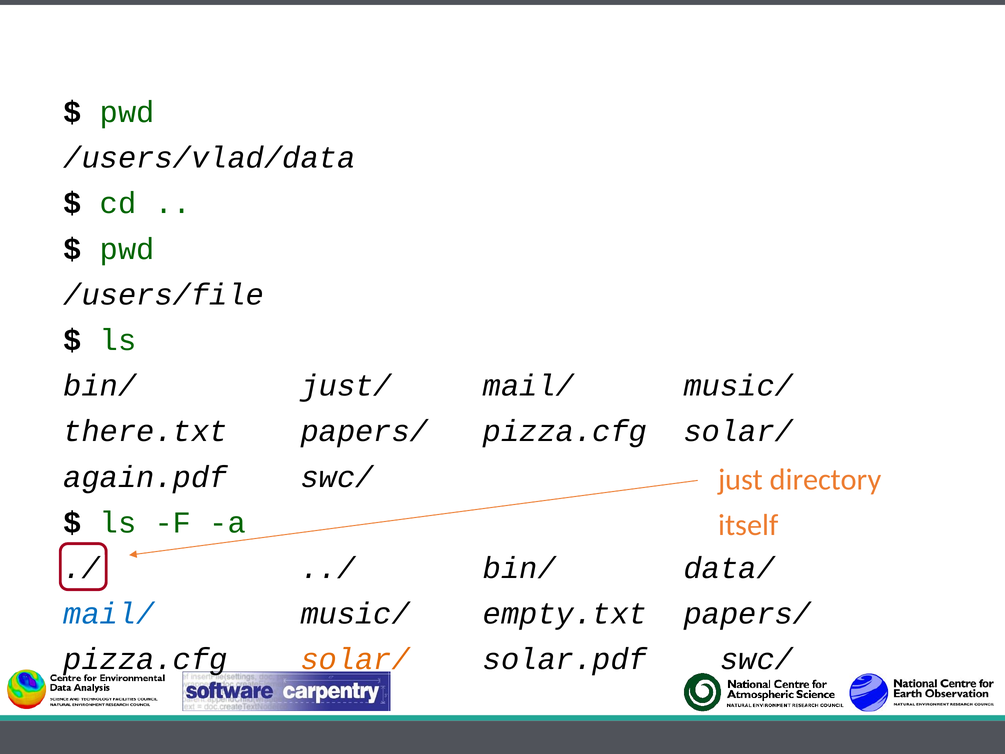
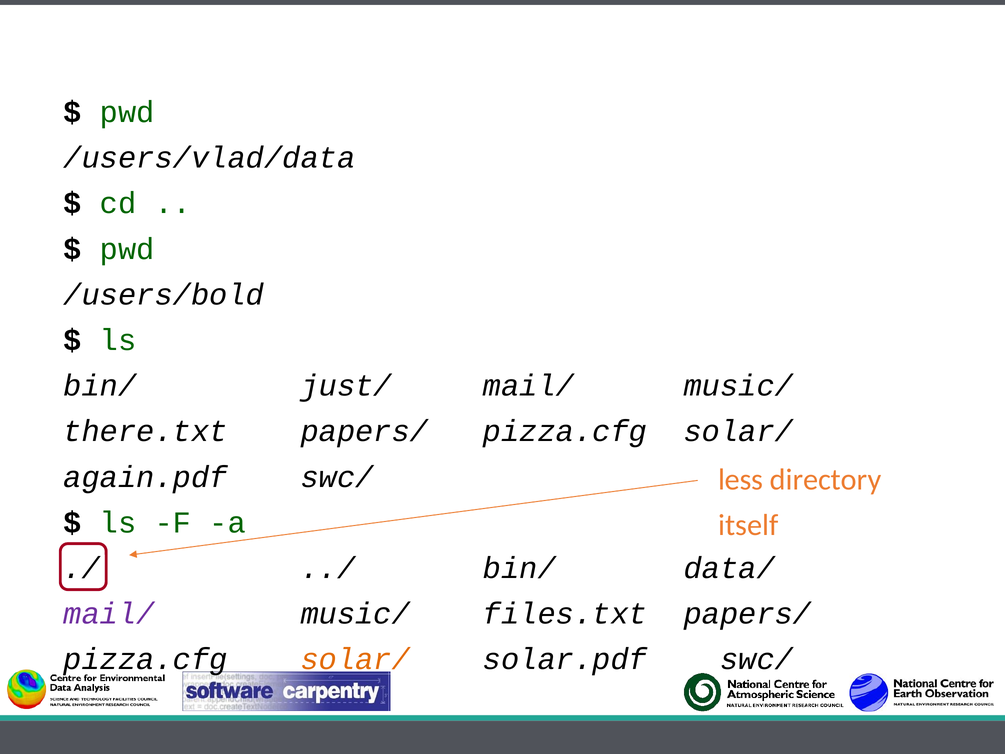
/users/file: /users/file -> /users/bold (164, 294)
just: just -> less (741, 480)
mail/ colour: blue -> purple (109, 614)
empty.txt: empty.txt -> files.txt (565, 614)
